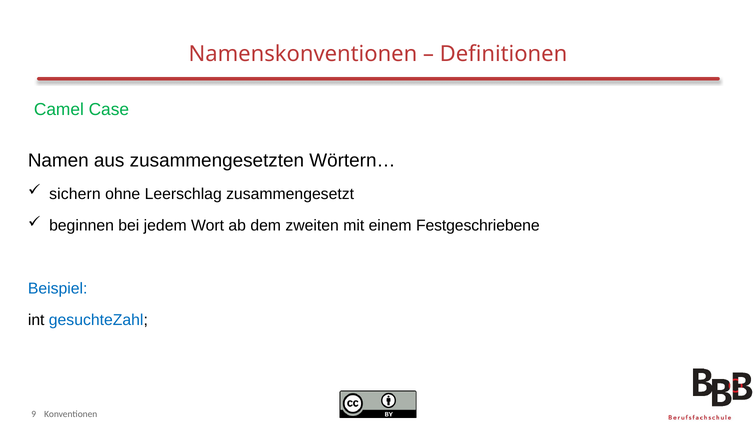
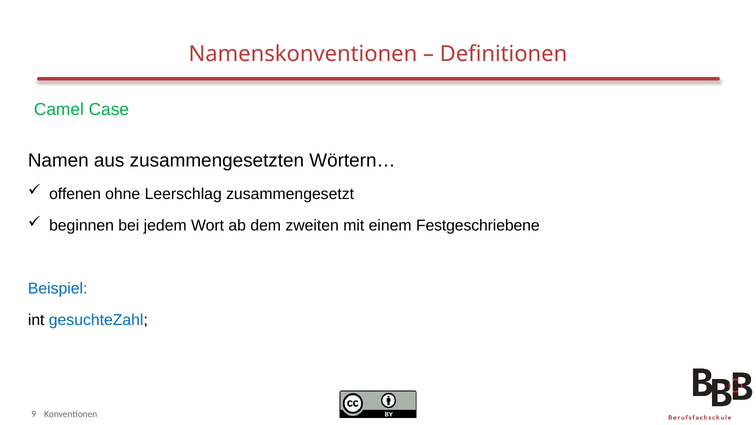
sichern: sichern -> offenen (75, 194)
